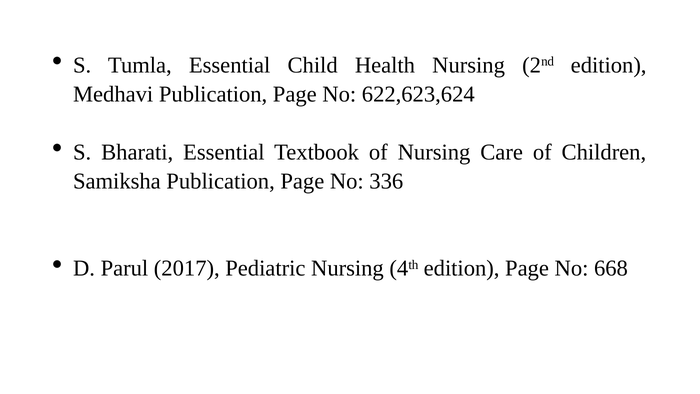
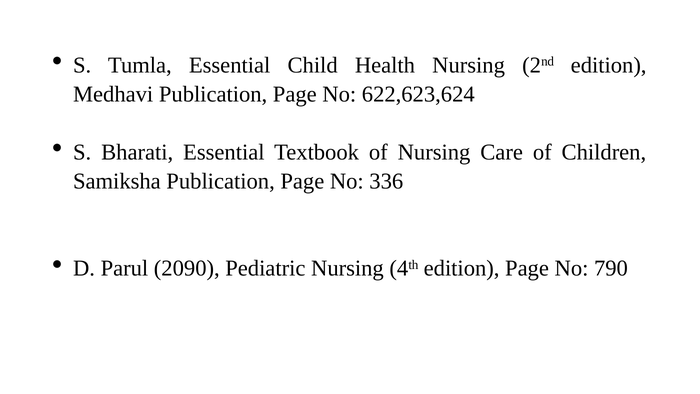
2017: 2017 -> 2090 (187, 268)
668: 668 -> 790 (611, 268)
